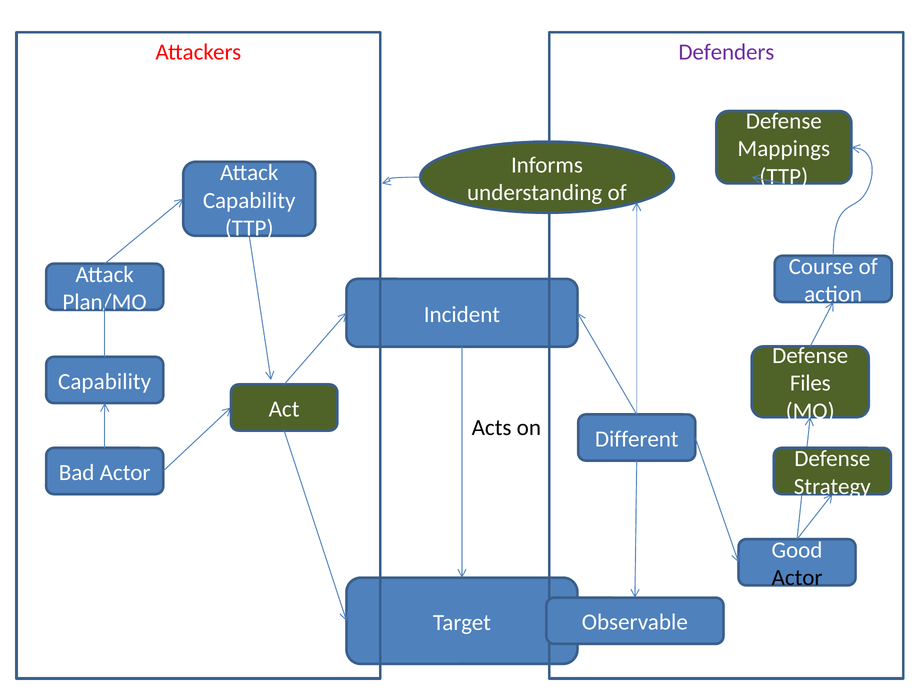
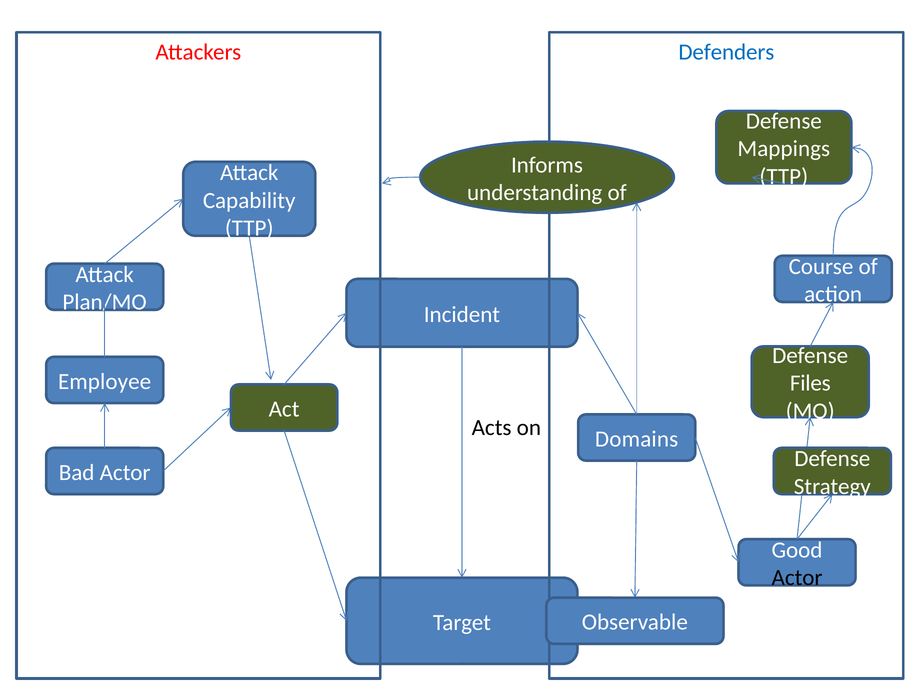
Defenders colour: purple -> blue (726, 52)
Capability: Capability -> Employee (105, 382)
Different: Different -> Domains (637, 439)
